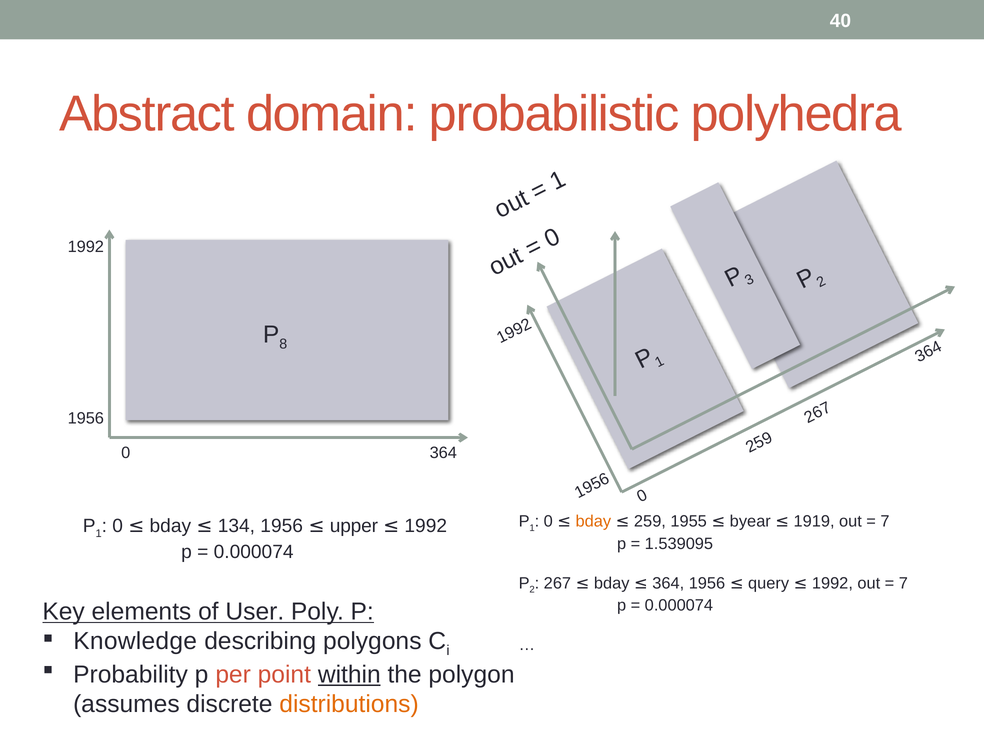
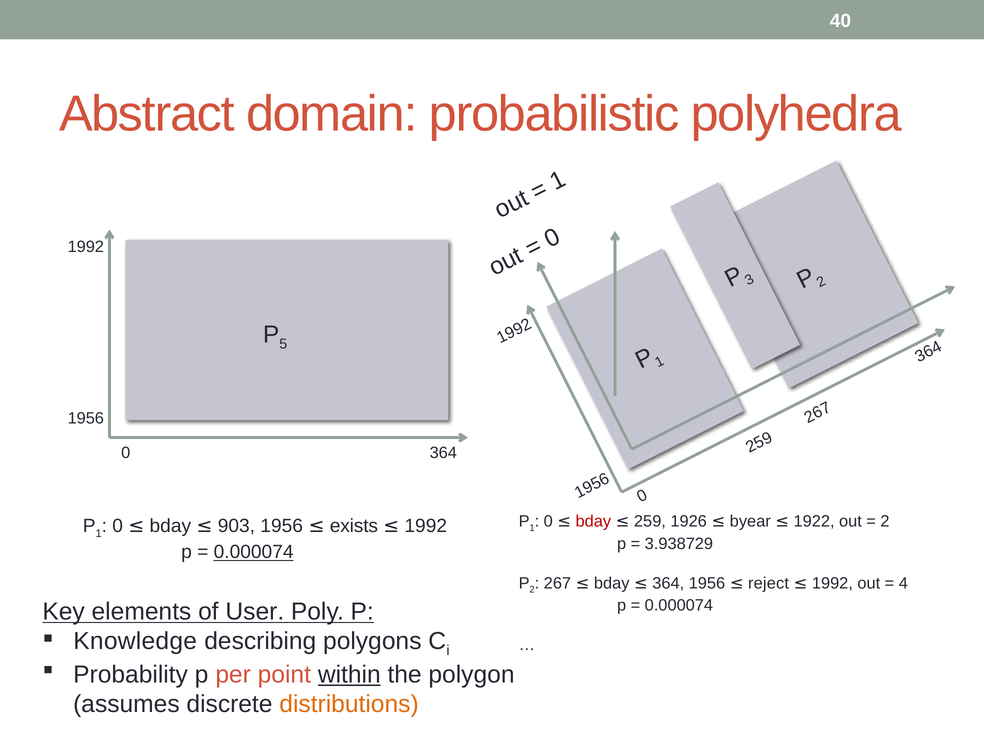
P 8: 8 -> 5 (283, 344)
bday colour: orange -> red (593, 521)
1955: 1955 -> 1926 (689, 521)
1919: 1919 -> 1922 (814, 521)
7: 7 -> 2 (885, 521)
134: 134 -> 903 (236, 526)
upper: upper -> exists (354, 526)
1.539095: 1.539095 -> 3.938729 (679, 544)
0.000074 underline: none -> present (254, 552)
query: query -> reject (769, 583)
7: 7 -> 4 (903, 583)
